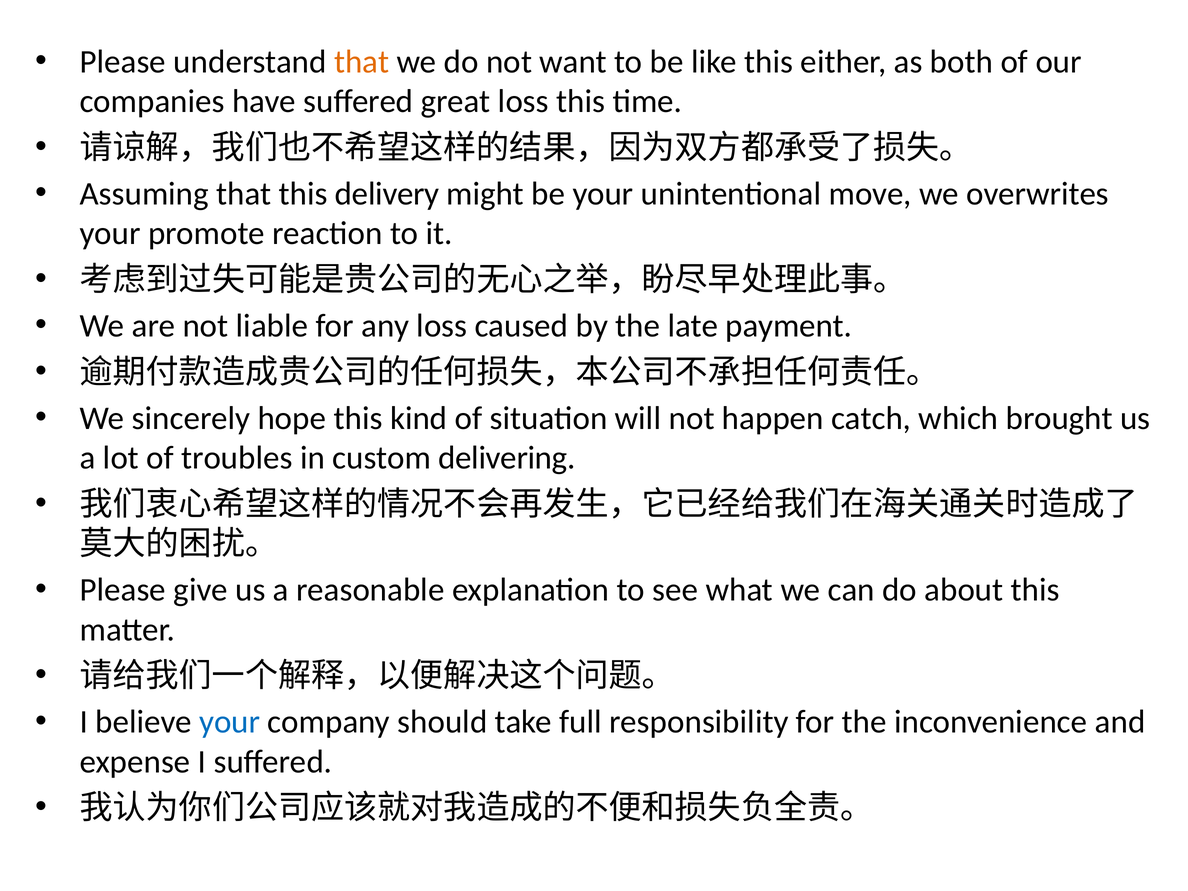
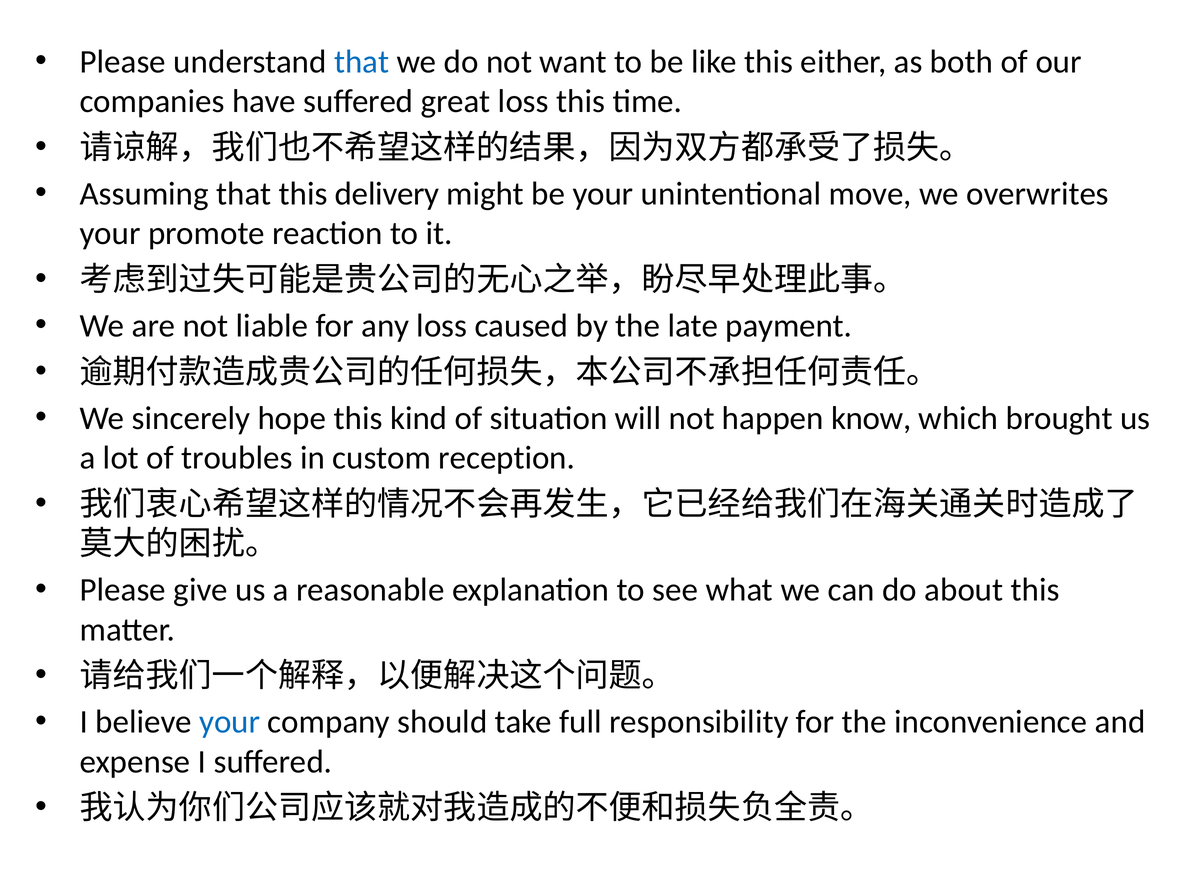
that colour: orange -> blue (362, 62)
catch: catch -> know (871, 418)
delivering: delivering -> reception (507, 458)
